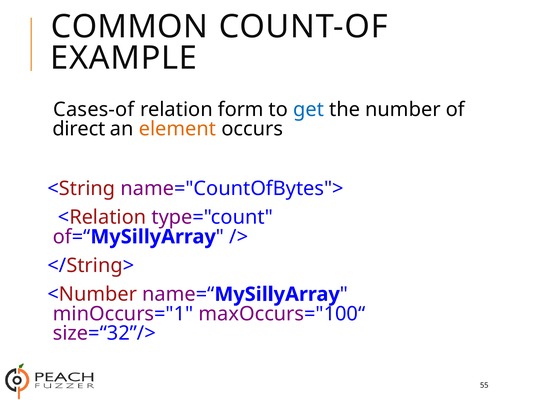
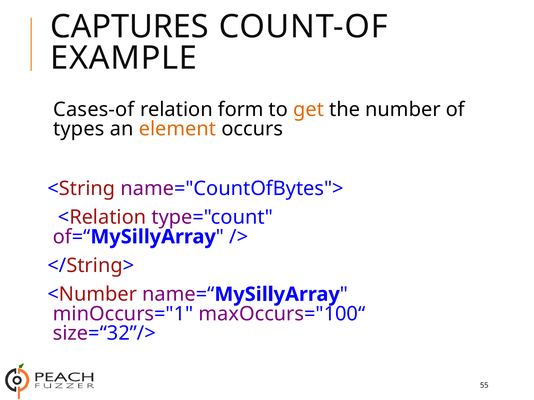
COMMON: COMMON -> CAPTURES (130, 27)
get colour: blue -> orange (309, 110)
direct: direct -> types (79, 129)
